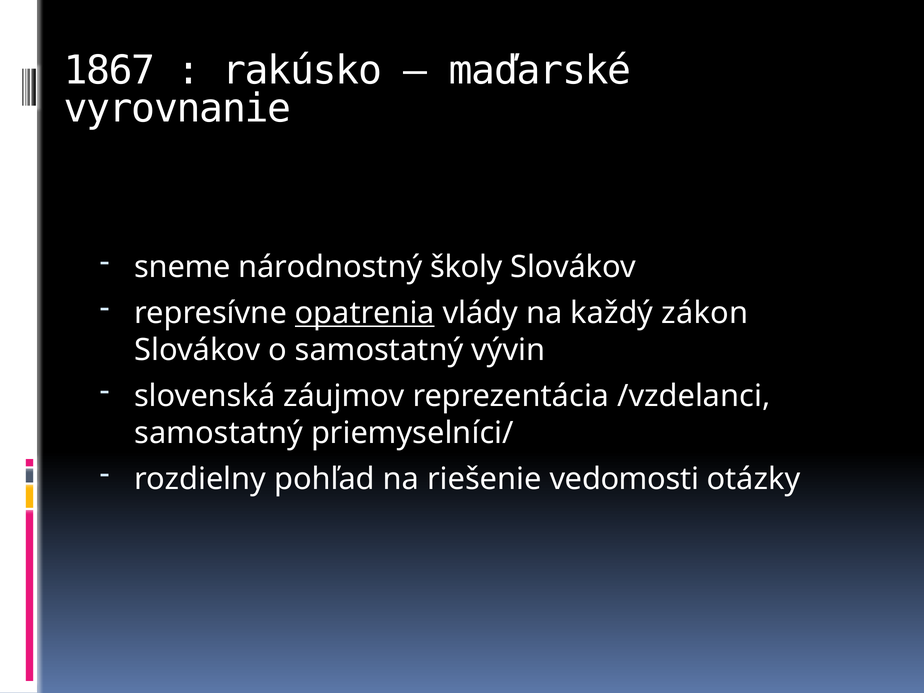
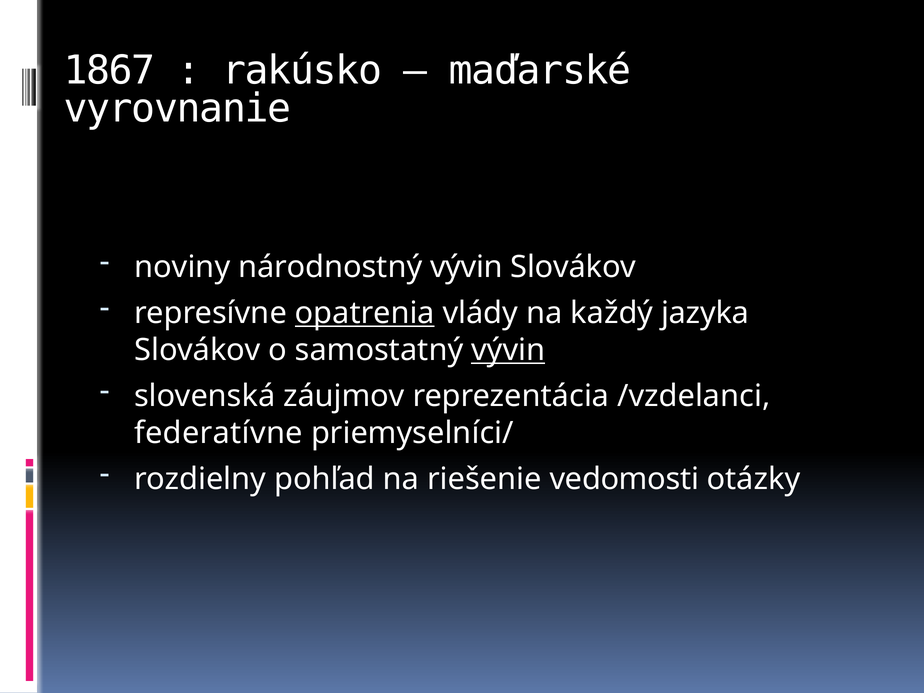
sneme: sneme -> noviny (182, 267)
národnostný školy: školy -> vývin (466, 267)
zákon: zákon -> jazyka (705, 313)
vývin underline: none -> present (508, 350)
samostatný: samostatný -> federatívne (219, 433)
